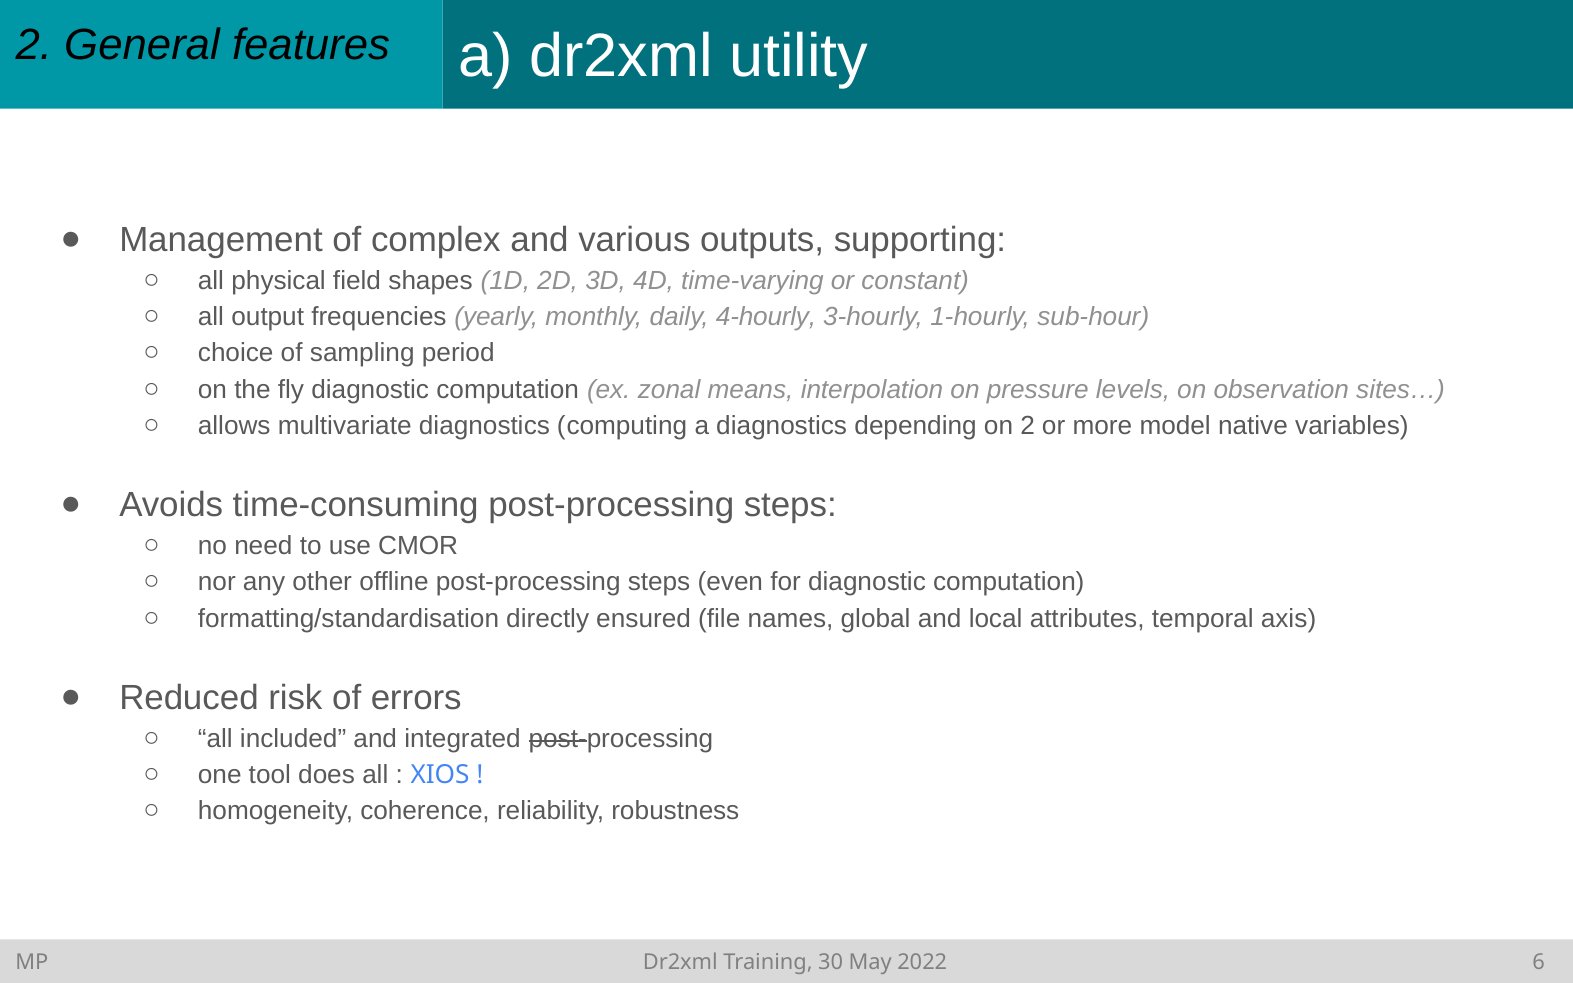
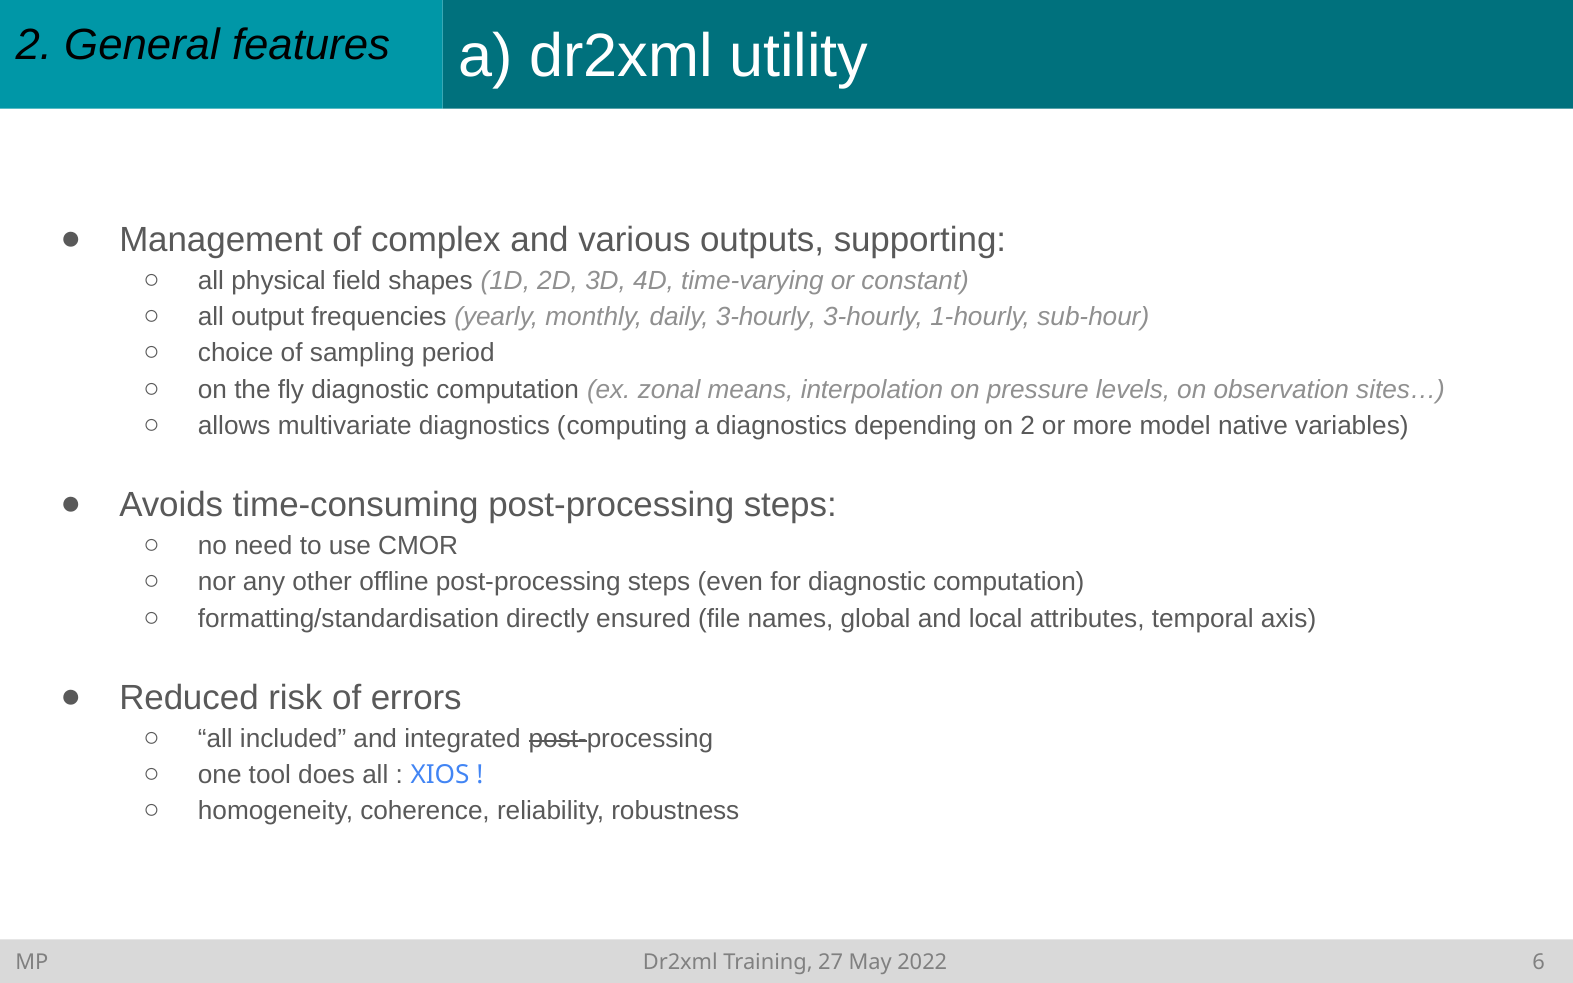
daily 4-hourly: 4-hourly -> 3-hourly (766, 317)
30: 30 -> 27 (831, 962)
